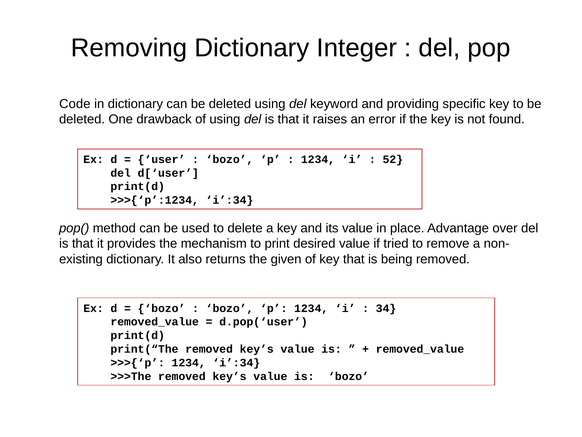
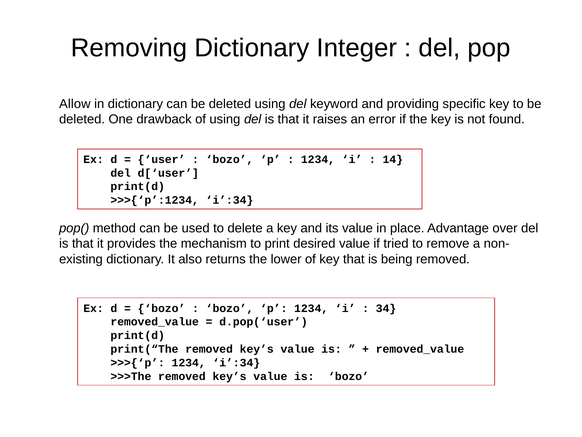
Code: Code -> Allow (75, 104)
52: 52 -> 14 (393, 159)
given: given -> lower (286, 259)
